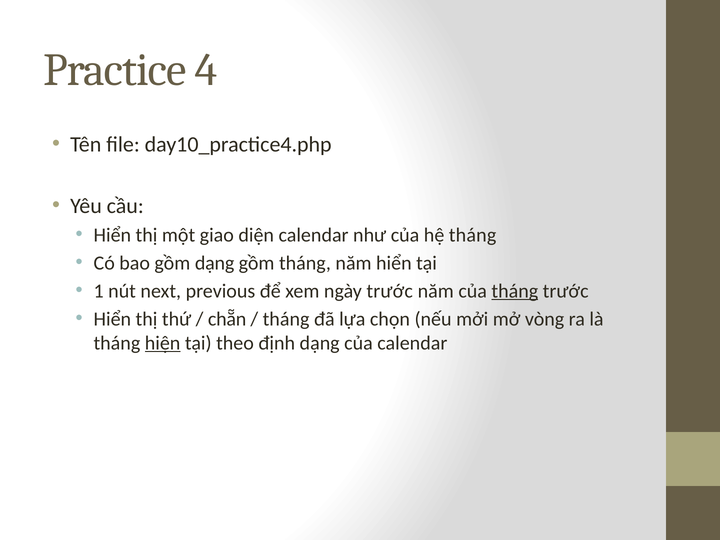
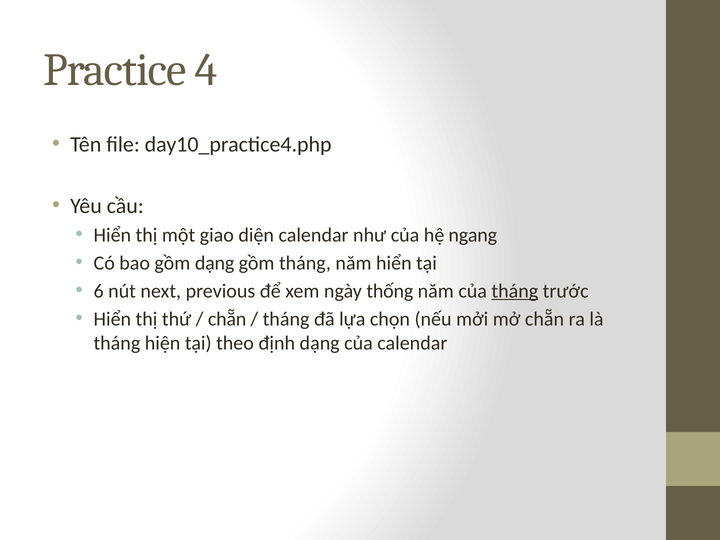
hệ tháng: tháng -> ngang (473, 235)
1: 1 -> 6 (99, 291)
ngày trước: trước -> thống (390, 291)
mở vòng: vòng -> chẵn (545, 319)
hiện underline: present -> none (163, 343)
